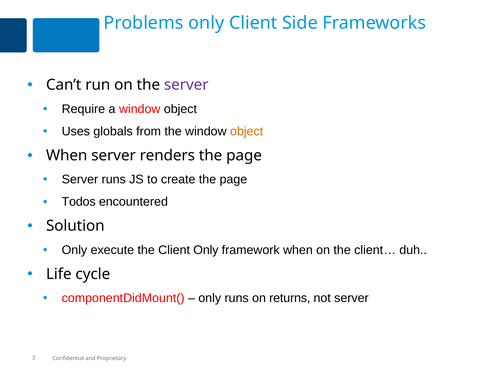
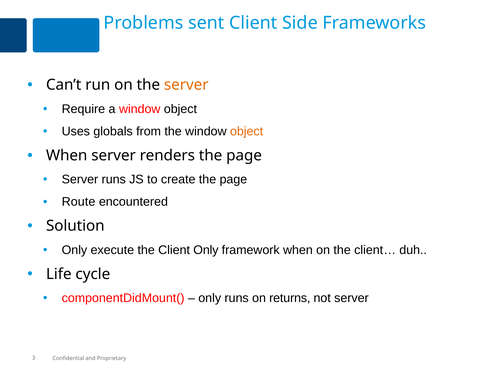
Problems only: only -> sent (206, 23)
server colour: purple -> orange (186, 85)
Todos: Todos -> Route (79, 202)
